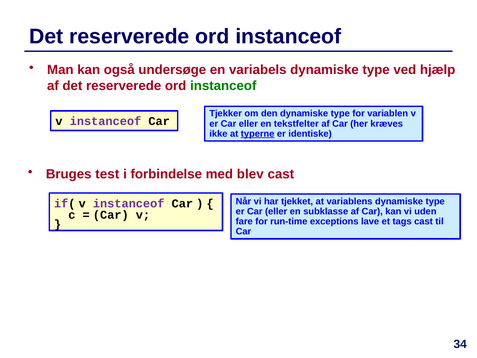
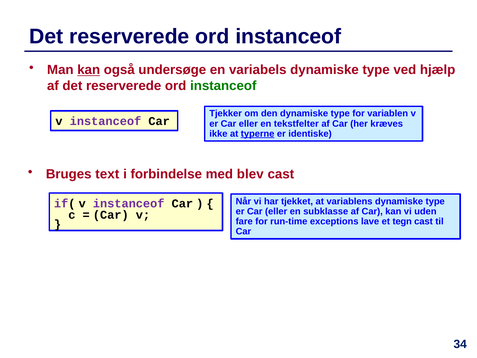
kan underline: none -> present (89, 70)
test: test -> text (107, 174)
tags: tags -> tegn (402, 221)
